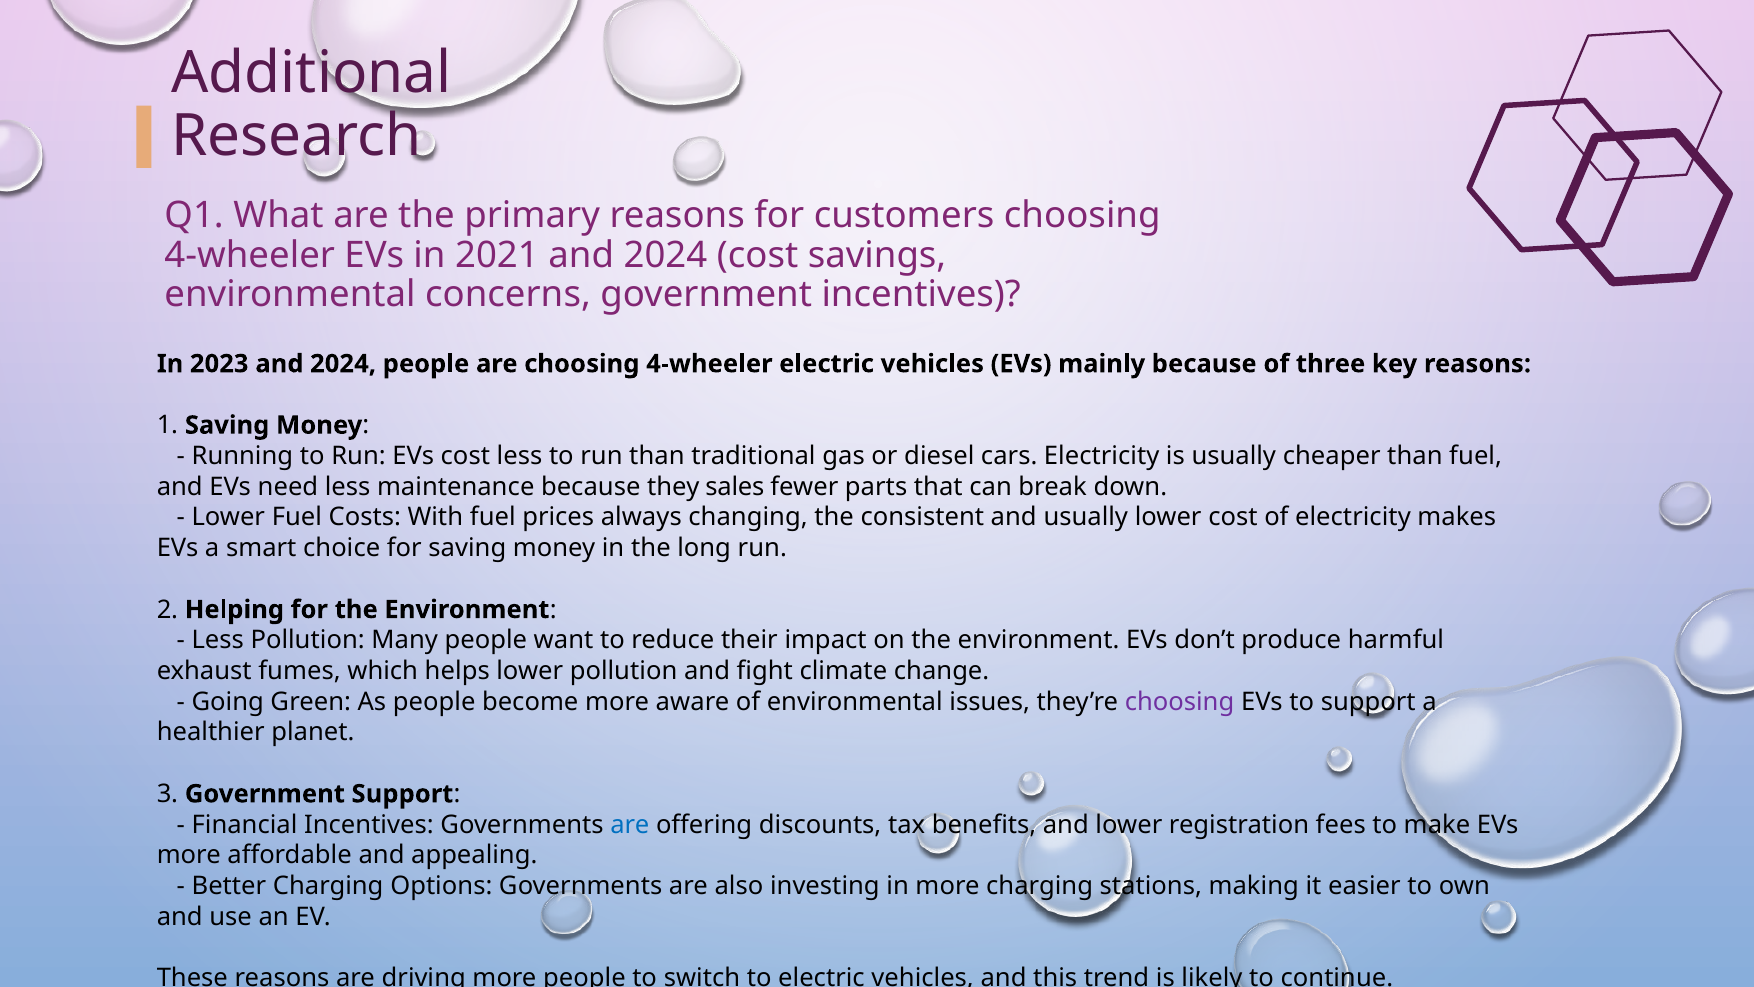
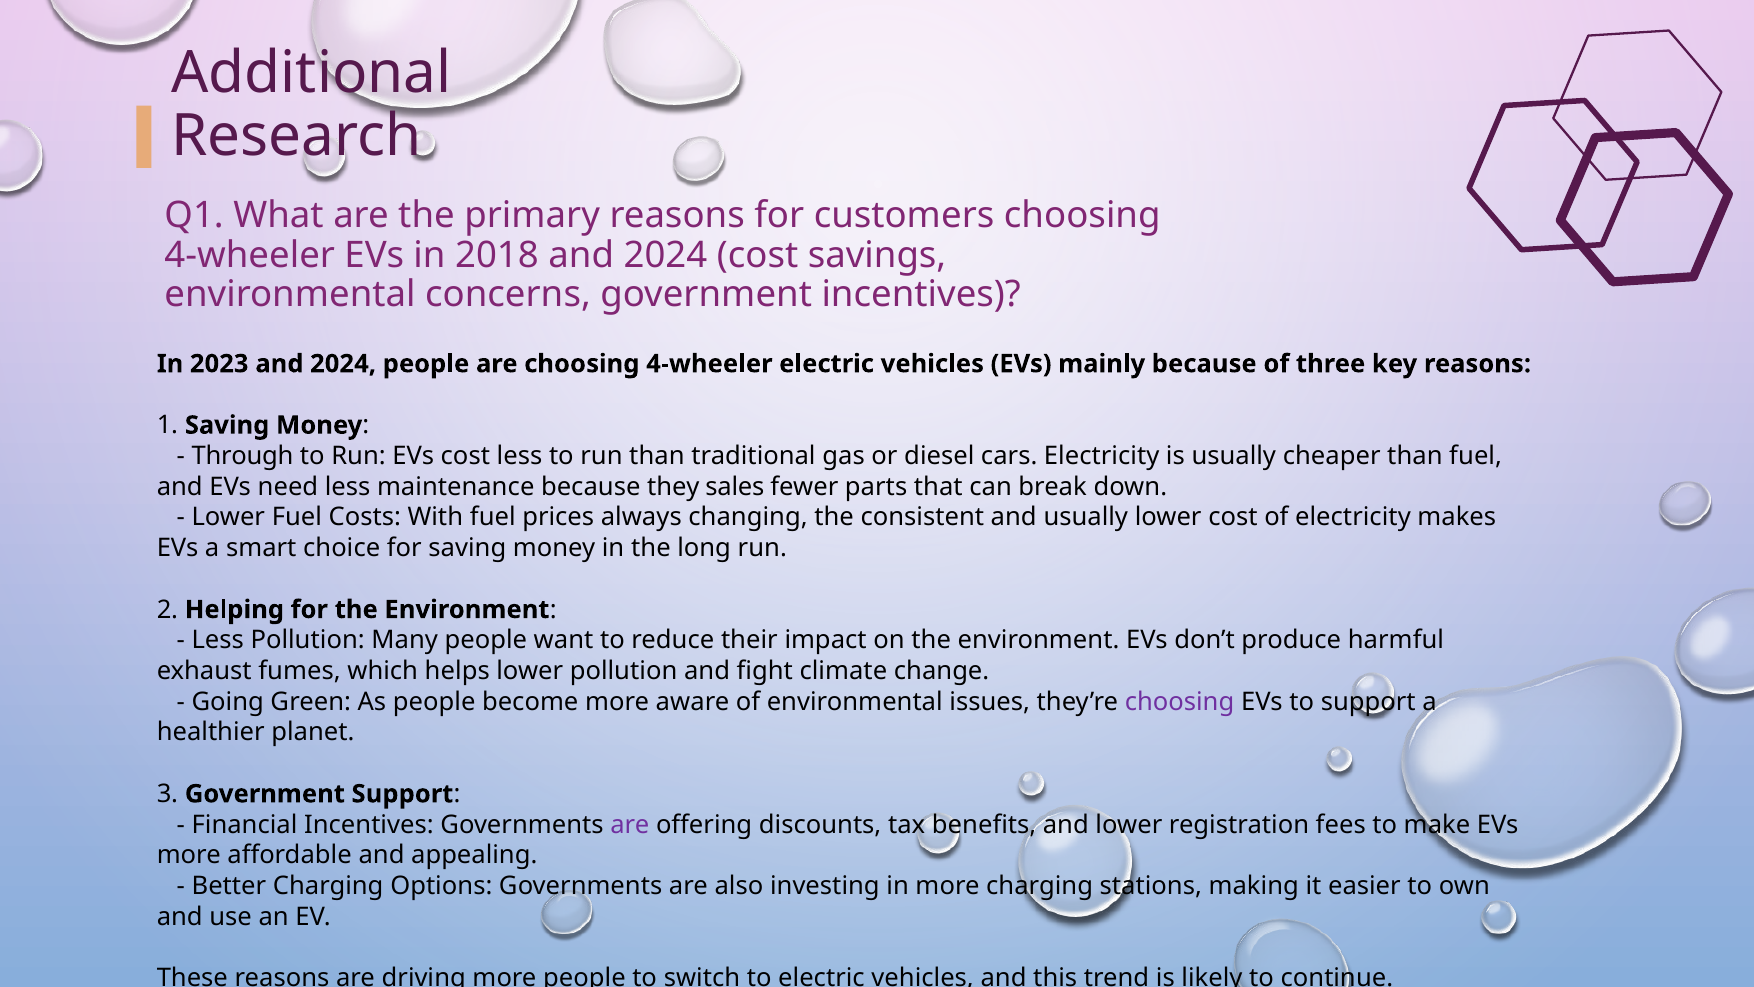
2021: 2021 -> 2018 (497, 255)
Running: Running -> Through (242, 456)
are colour: blue -> purple (630, 824)
